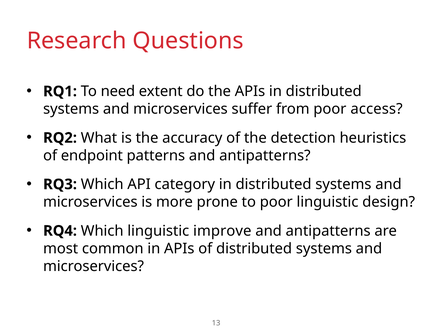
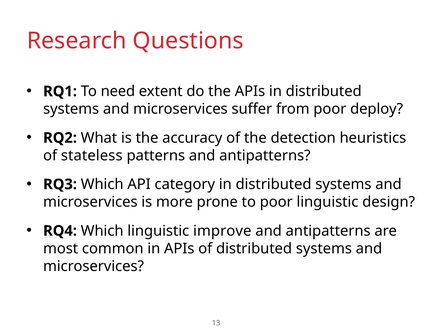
access: access -> deploy (377, 109)
endpoint: endpoint -> stateless (92, 155)
